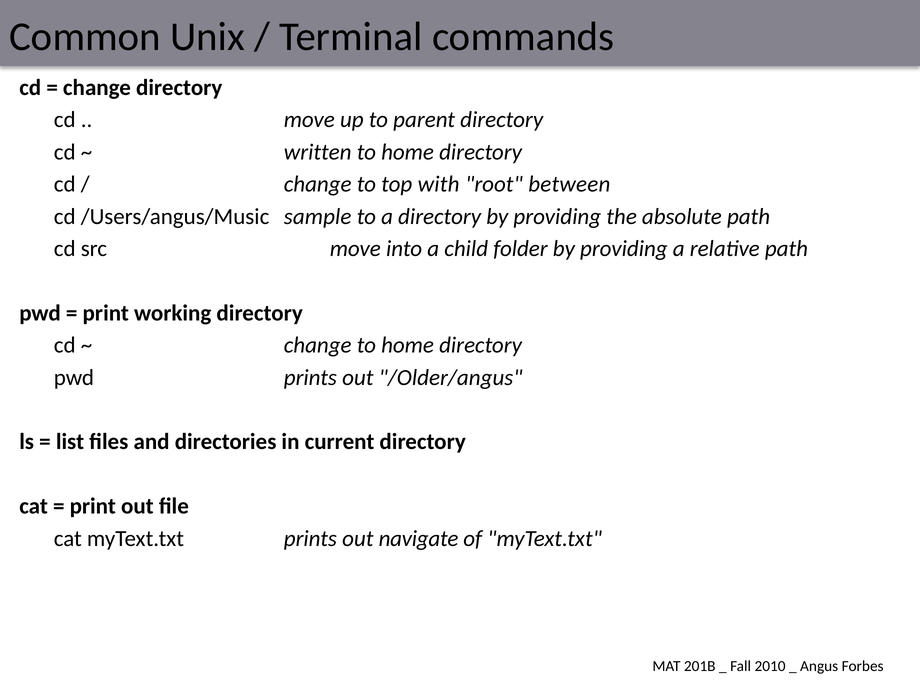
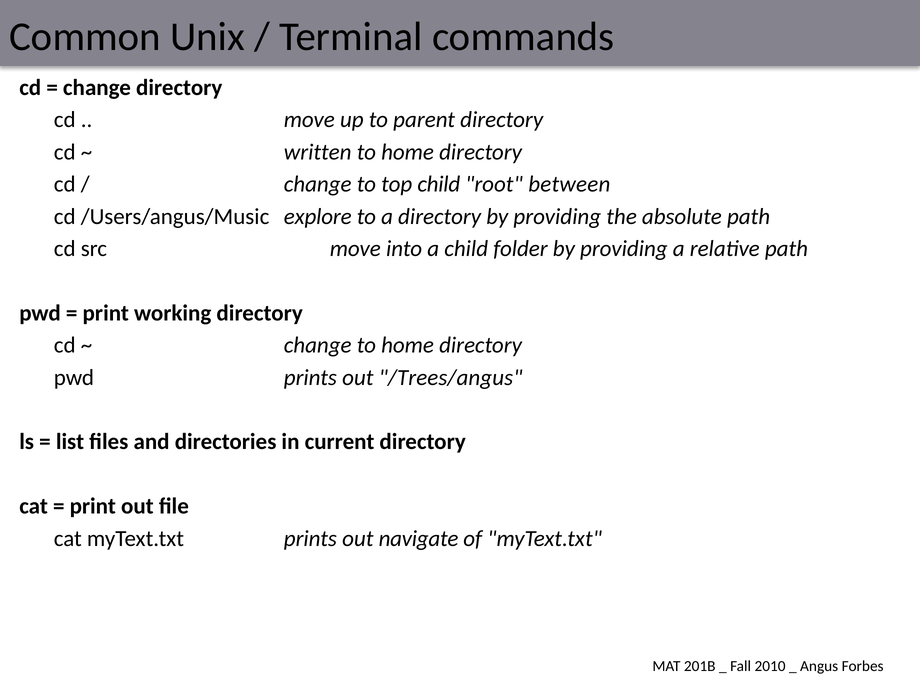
top with: with -> child (439, 184)
sample: sample -> explore (318, 217)
/Older/angus: /Older/angus -> /Trees/angus (451, 378)
